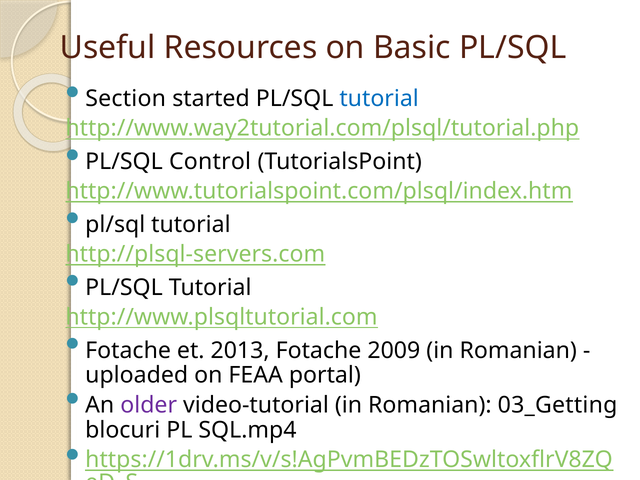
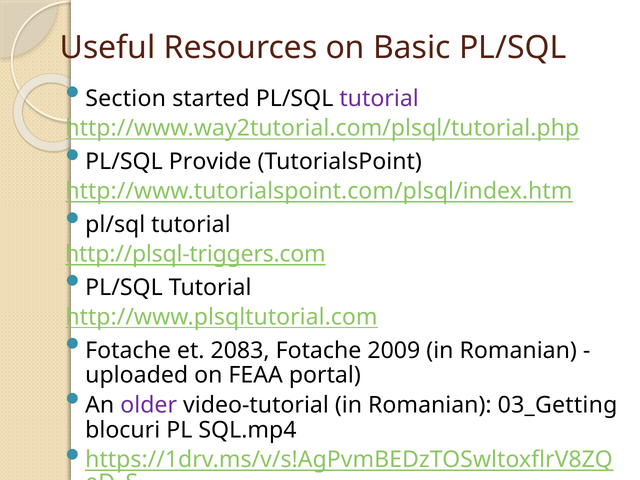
tutorial colour: blue -> purple (379, 99)
Control: Control -> Provide (210, 162)
http://plsql-servers.com: http://plsql-servers.com -> http://plsql-triggers.com (195, 254)
2013: 2013 -> 2083 (240, 350)
